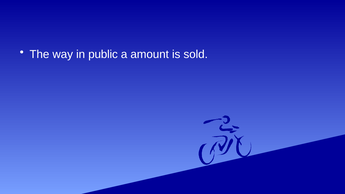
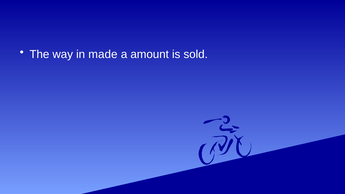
public: public -> made (103, 54)
